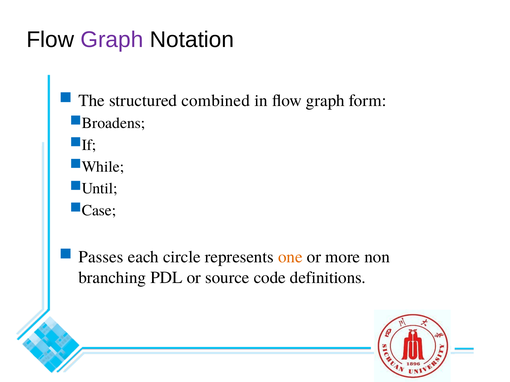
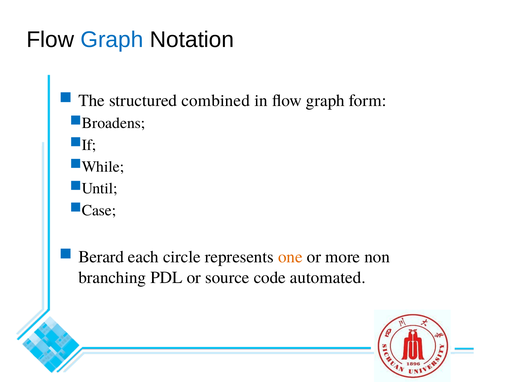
Graph colour: purple -> blue (112, 40)
Passes: Passes -> Berard (101, 257)
definitions: definitions -> automated (328, 278)
